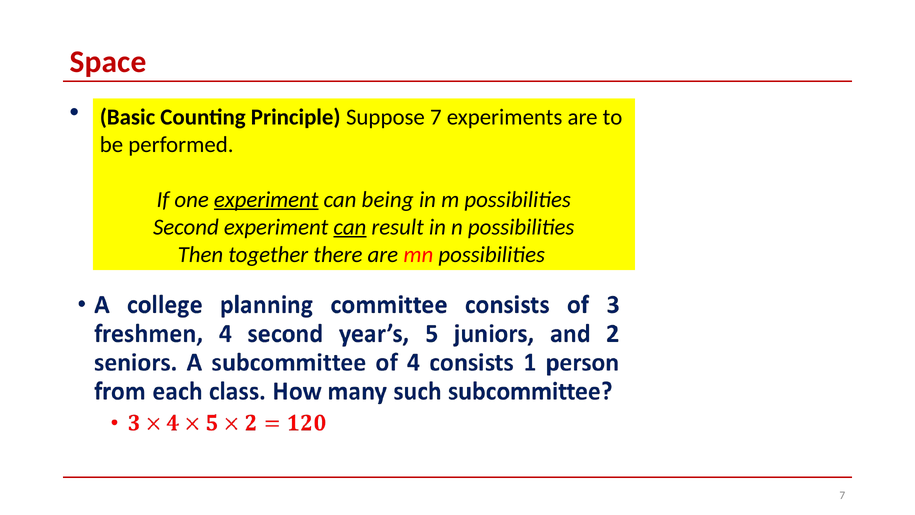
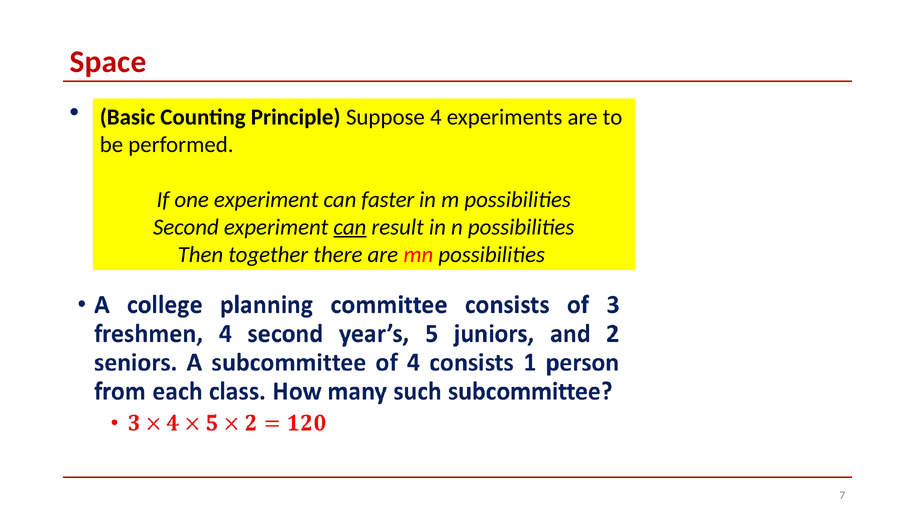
Suppose 7: 7 -> 4 (436, 117)
experiment underline: present -> none (266, 199)
being: being -> faster (388, 199)
